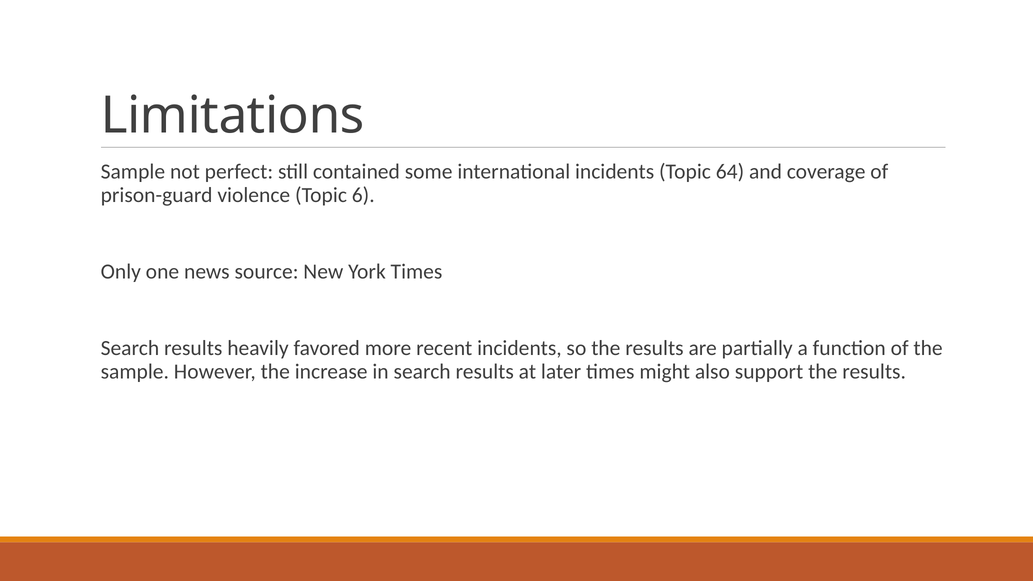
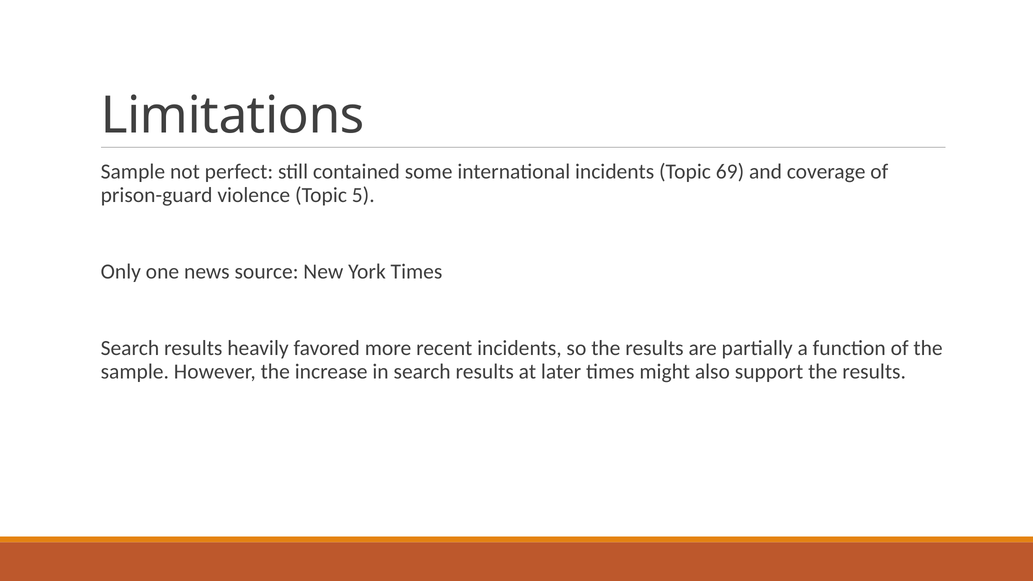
64: 64 -> 69 (730, 172)
6: 6 -> 5 (363, 195)
